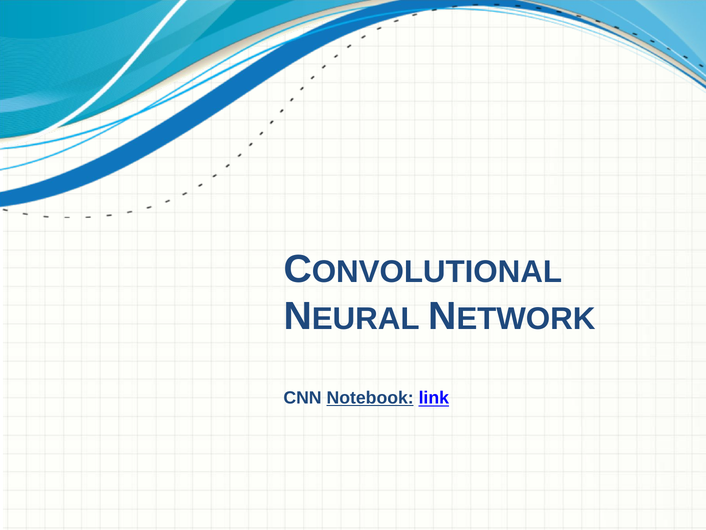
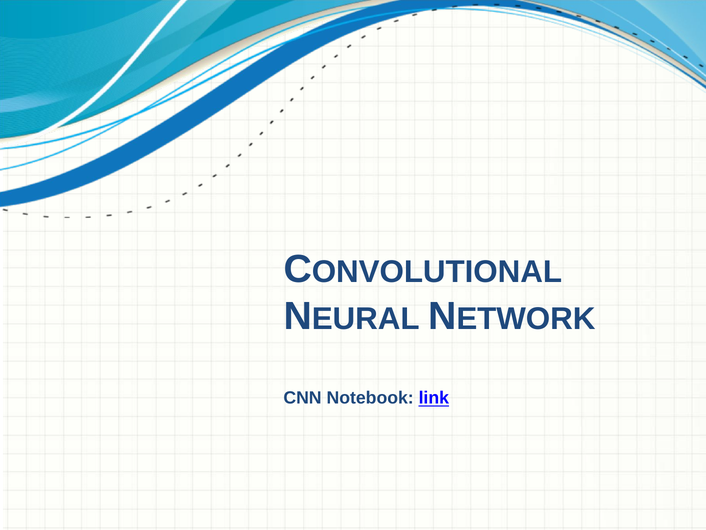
Notebook underline: present -> none (370, 398)
